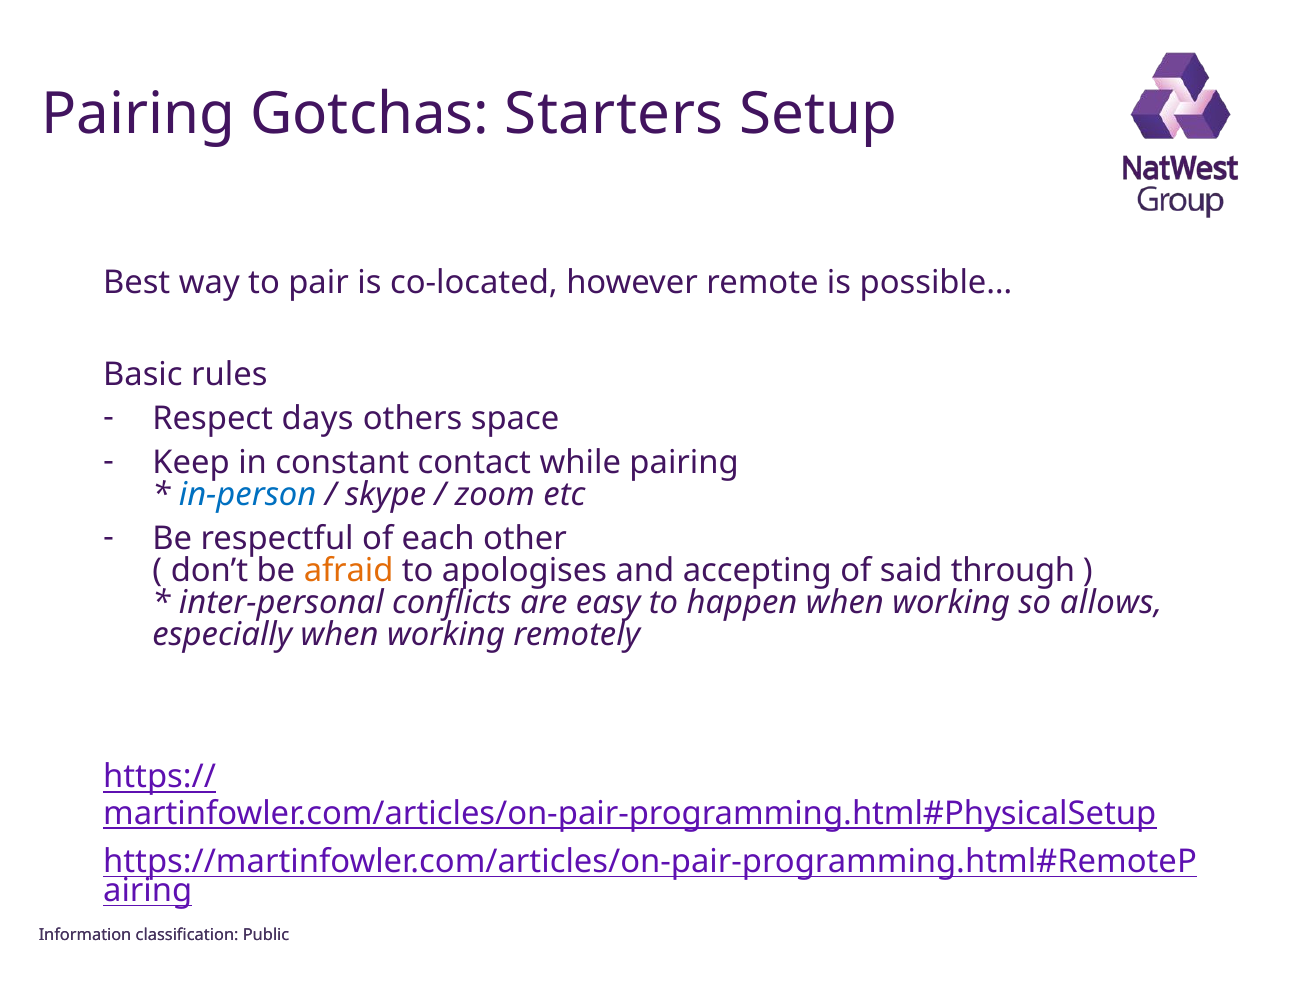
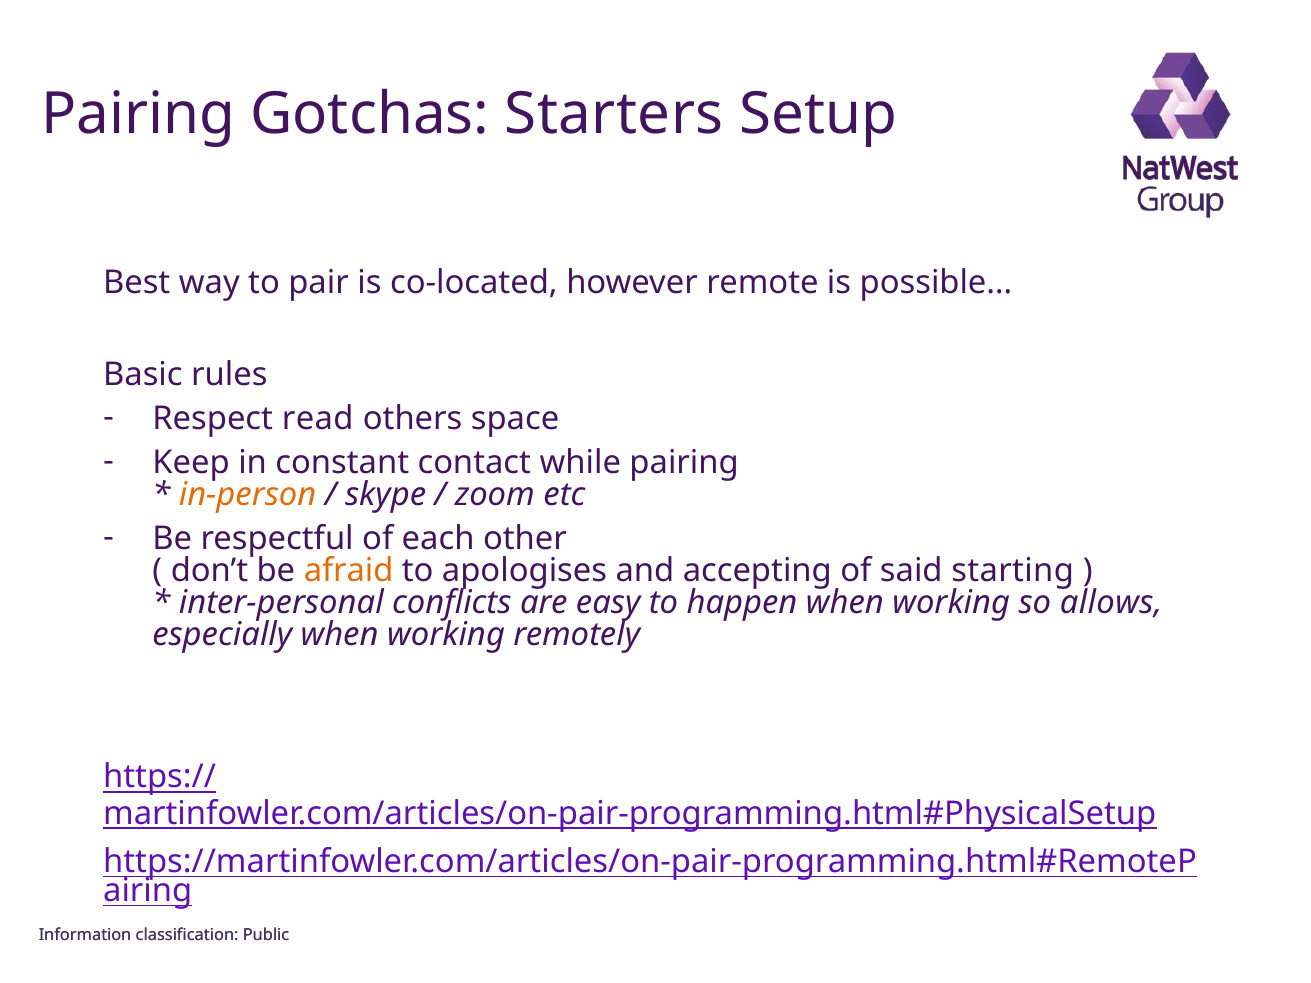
days: days -> read (318, 419)
in-person colour: blue -> orange (248, 495)
through: through -> starting (1013, 571)
